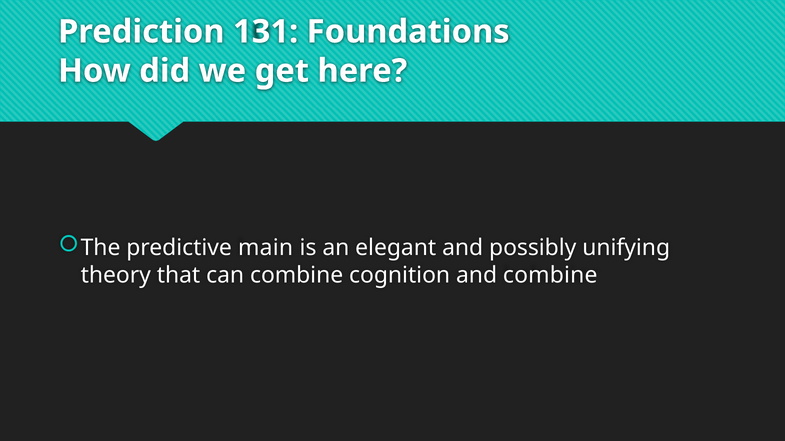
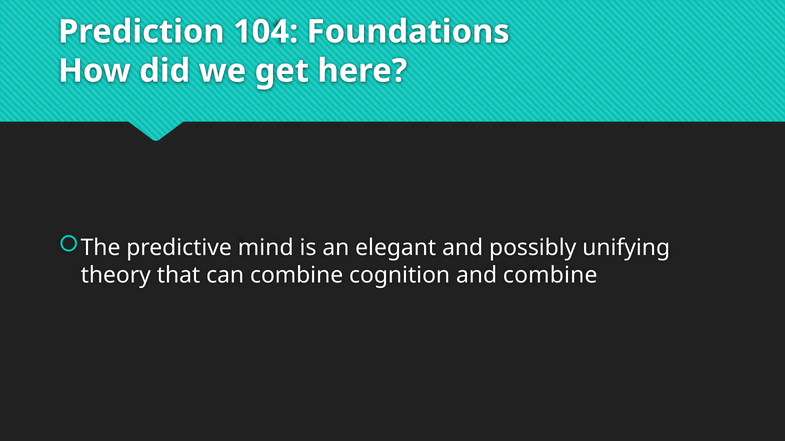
131: 131 -> 104 (266, 32)
main: main -> mind (266, 248)
